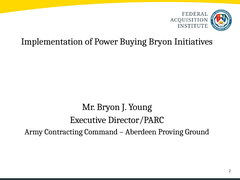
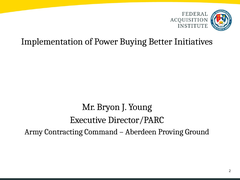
Buying Bryon: Bryon -> Better (160, 42)
